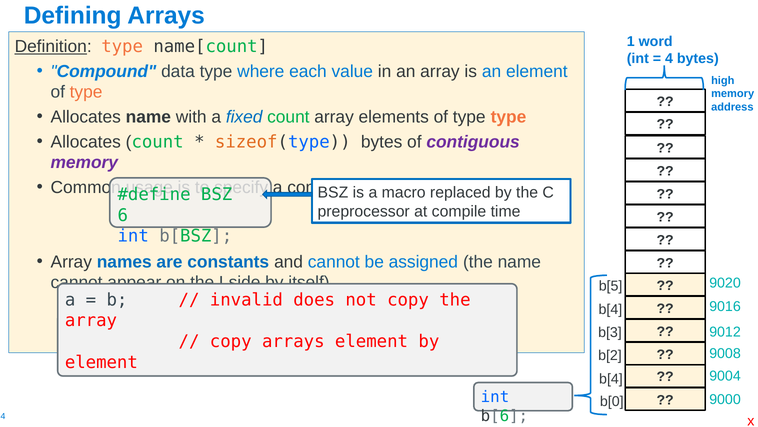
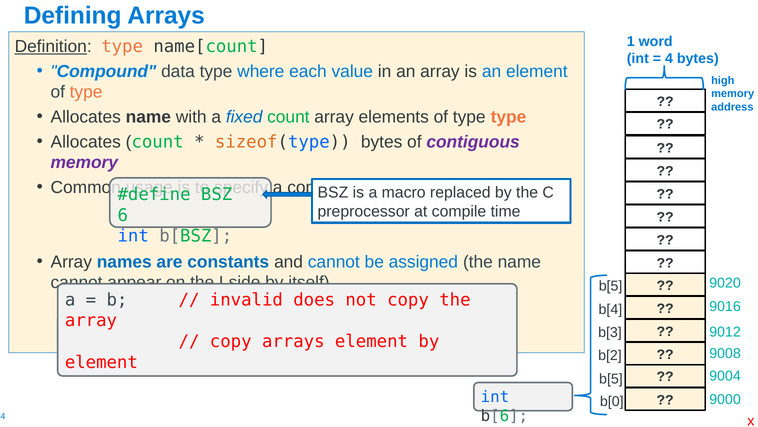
b[4: b[4 -> b[5 (611, 379)
